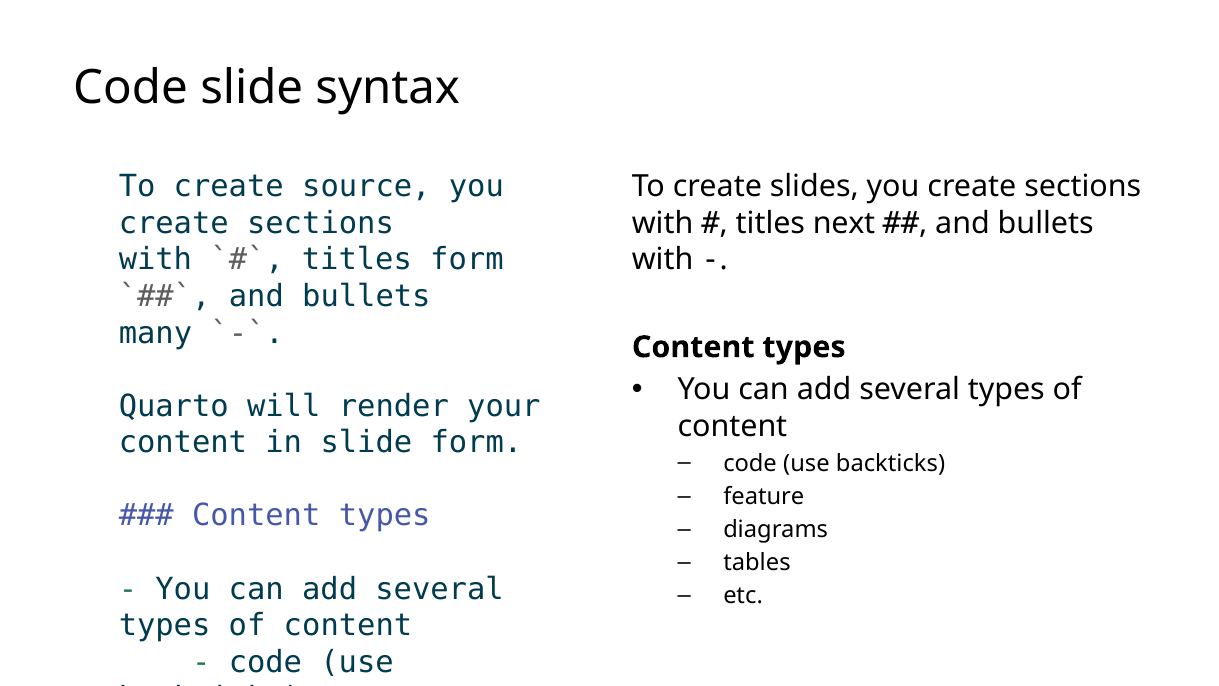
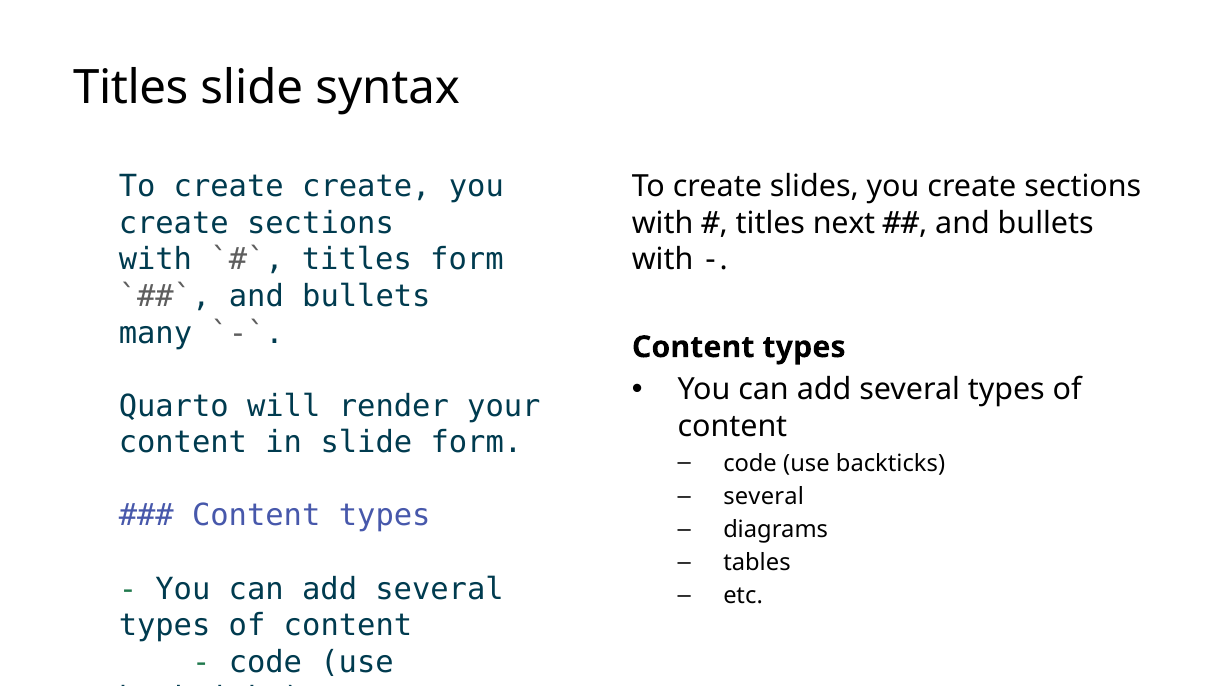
Code: Code -> Titles (131, 88)
create source: source -> create (366, 187)
feature: feature -> several (764, 496)
